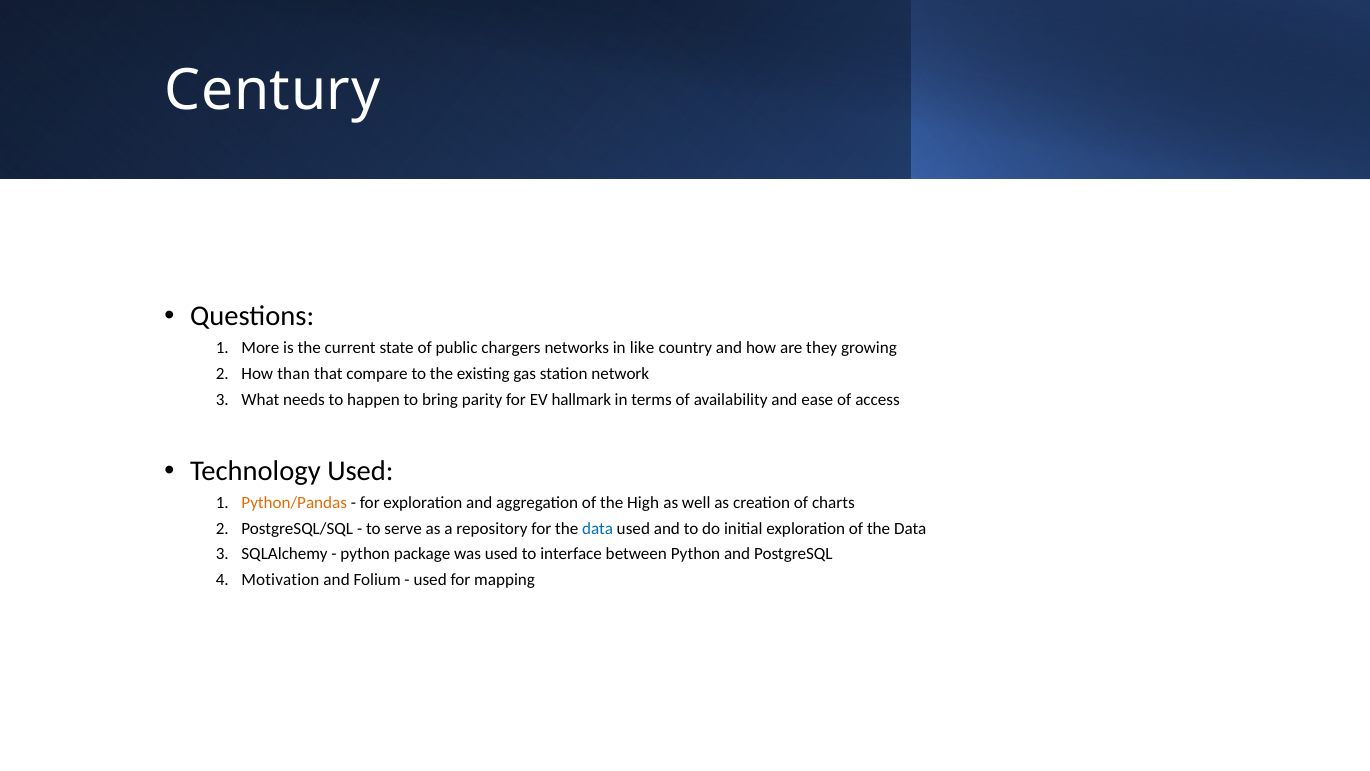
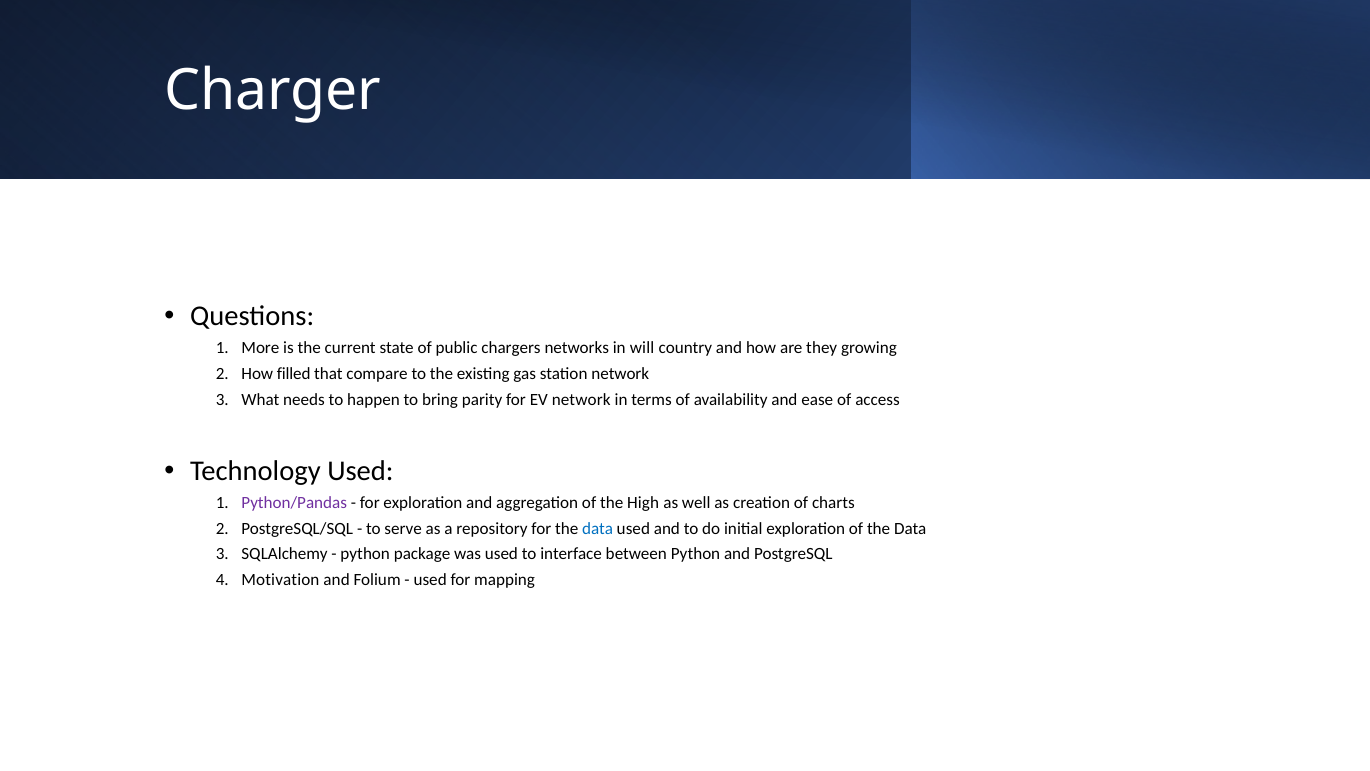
Century: Century -> Charger (273, 91)
like: like -> will (642, 348)
than: than -> filled (294, 374)
EV hallmark: hallmark -> network (581, 399)
Python/Pandas colour: orange -> purple (294, 503)
